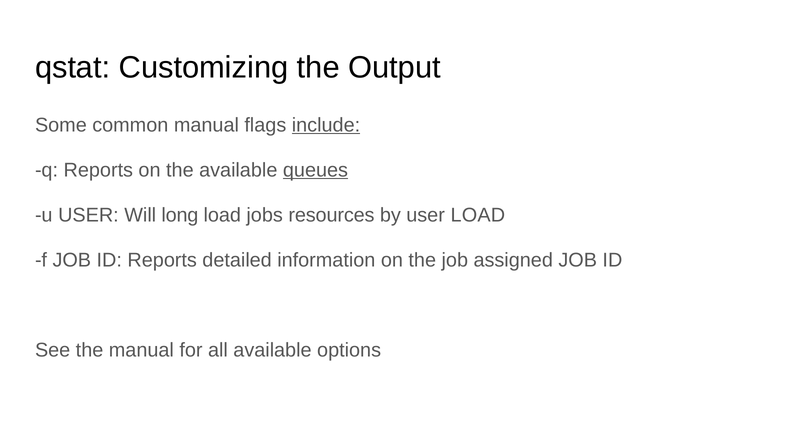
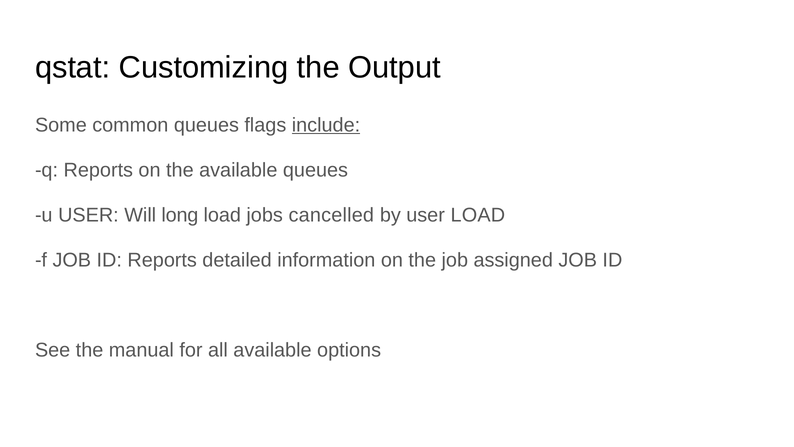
common manual: manual -> queues (206, 125)
queues underline: present -> none (315, 170)
resources: resources -> cancelled (331, 215)
